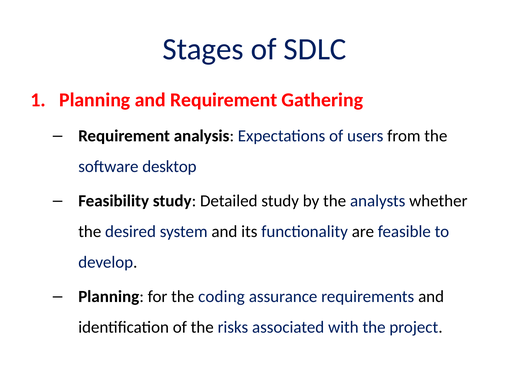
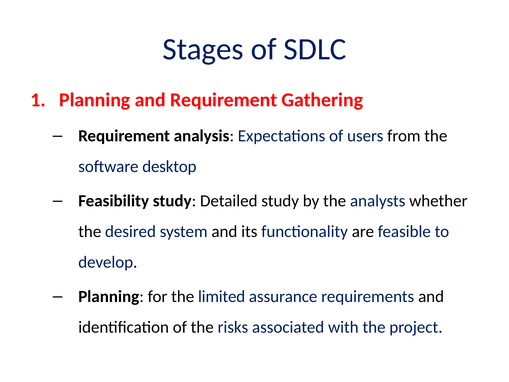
coding: coding -> limited (222, 296)
